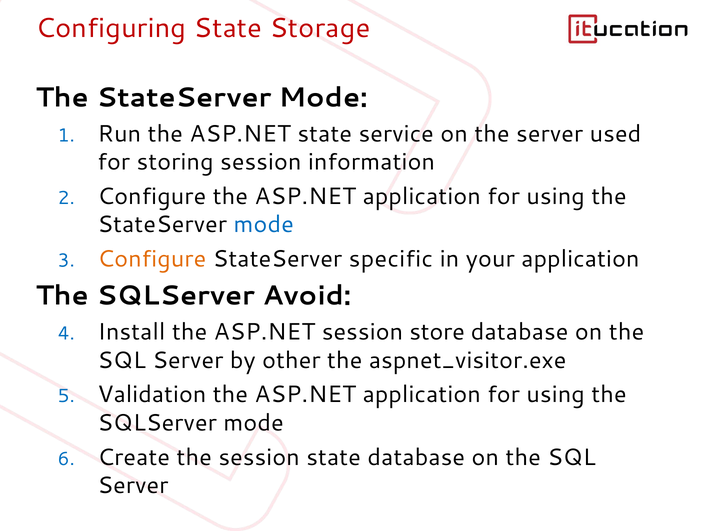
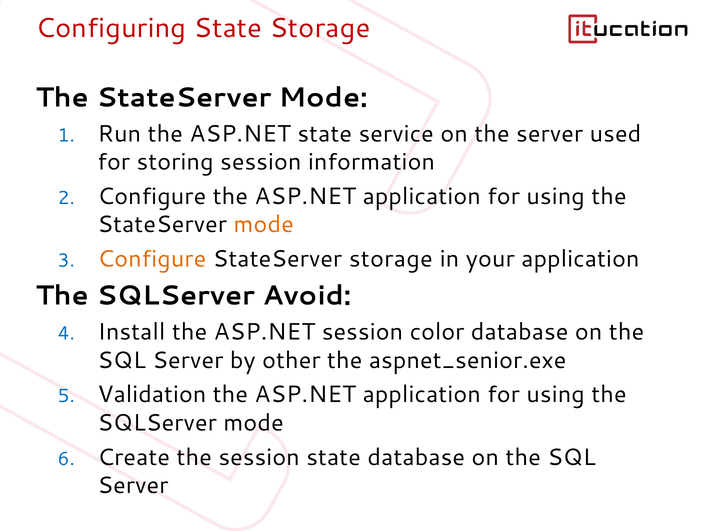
mode colour: blue -> orange (264, 225)
StateServer specific: specific -> storage (391, 259)
store: store -> color (437, 333)
aspnet_visitor.exe: aspnet_visitor.exe -> aspnet_senior.exe (468, 361)
